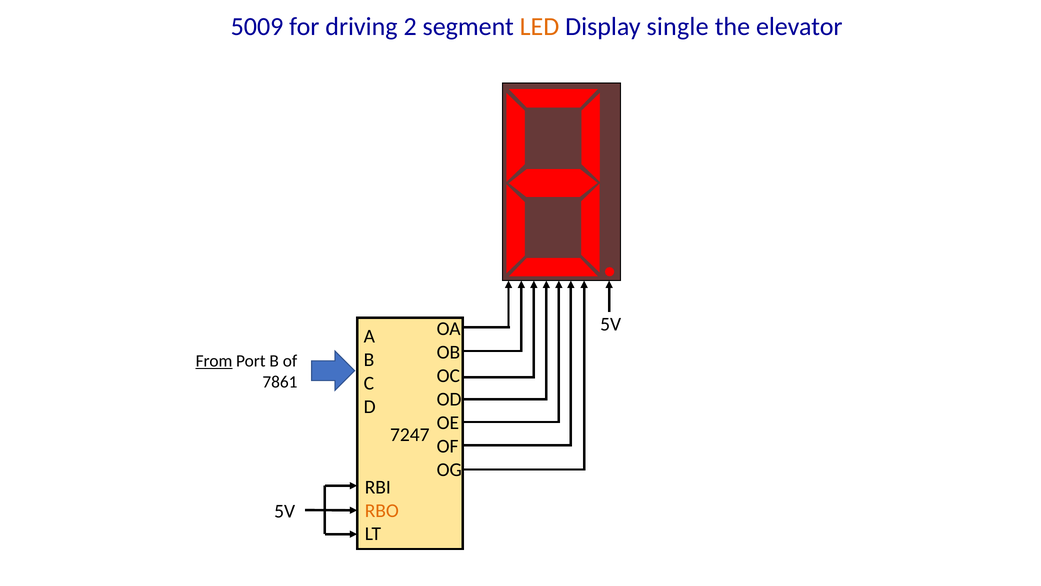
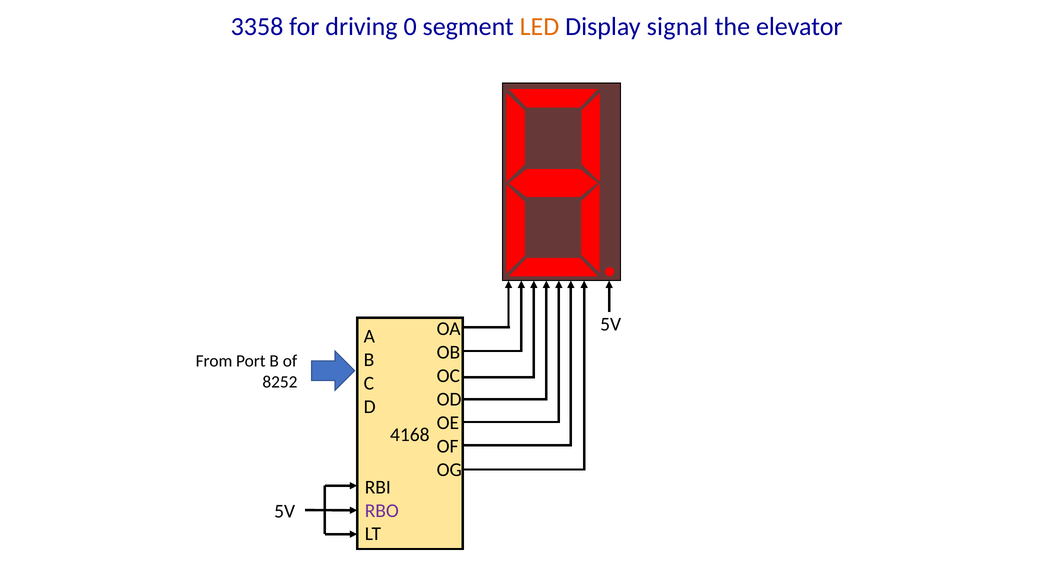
5009: 5009 -> 3358 (257, 27)
2: 2 -> 0 (410, 27)
single: single -> signal (678, 27)
From underline: present -> none (214, 361)
7861: 7861 -> 8252 (280, 382)
7247: 7247 -> 4168 (410, 434)
RBO colour: orange -> purple (382, 510)
